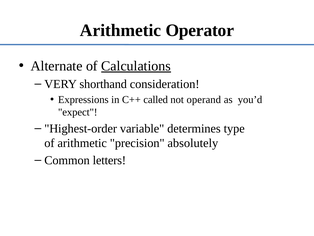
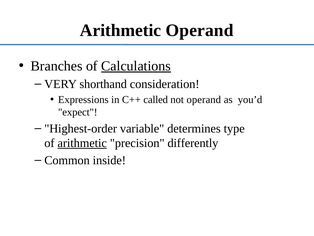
Arithmetic Operator: Operator -> Operand (200, 30)
Alternate: Alternate -> Branches (57, 66)
arithmetic underline: none -> present (82, 143)
absolutely: absolutely -> differently (193, 143)
letters: letters -> inside (109, 160)
